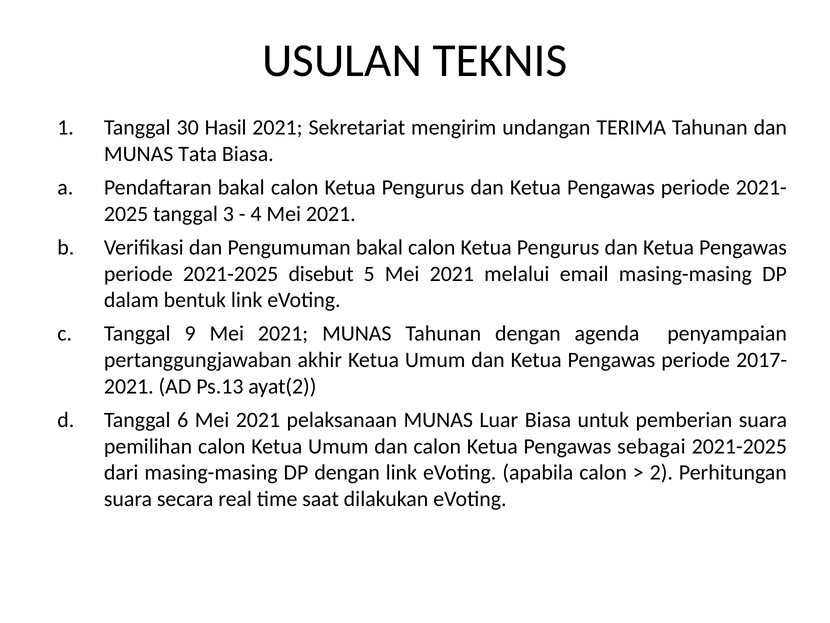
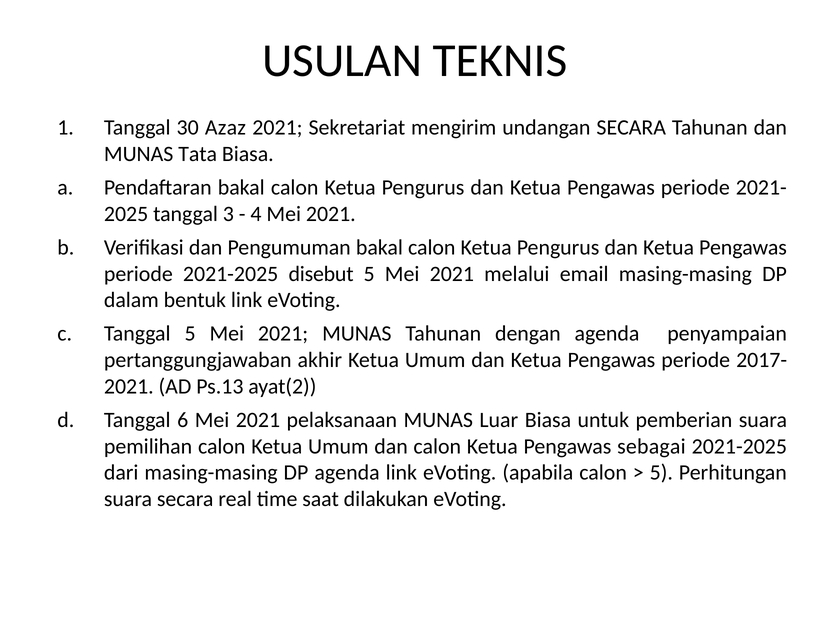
Hasil: Hasil -> Azaz (225, 127)
undangan TERIMA: TERIMA -> SECARA (631, 127)
Tanggal 9: 9 -> 5 (190, 334)
DP dengan: dengan -> agenda (347, 472)
2: 2 -> 5 (661, 472)
